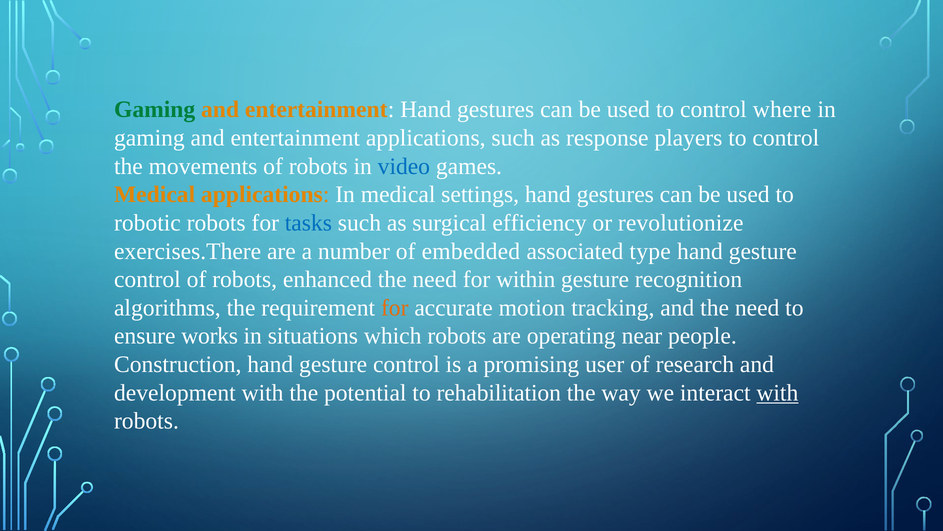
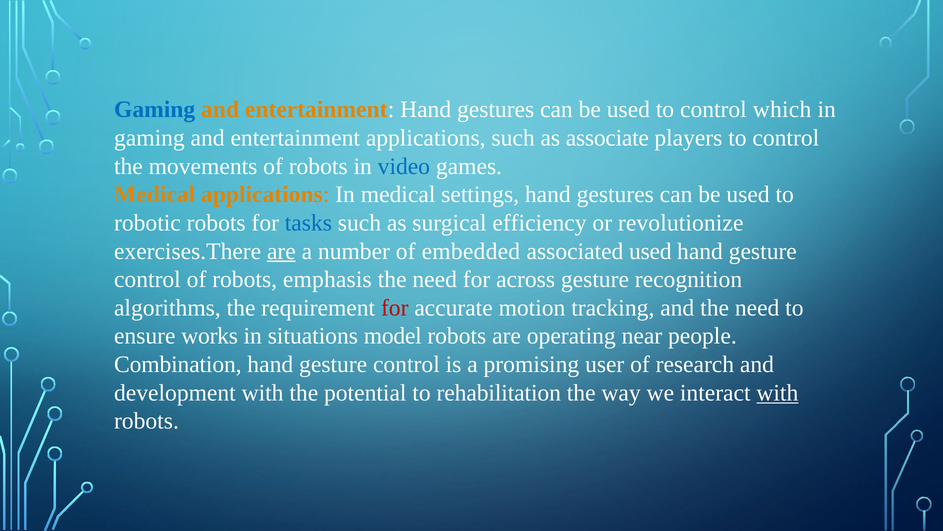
Gaming colour: green -> blue (155, 109)
where: where -> which (782, 109)
response: response -> associate (607, 138)
are underline: none -> present (281, 251)
associated type: type -> used (650, 251)
enhanced: enhanced -> emphasis (327, 279)
within: within -> across (526, 279)
for colour: orange -> red (395, 308)
which: which -> model (393, 336)
Construction: Construction -> Combination (178, 364)
